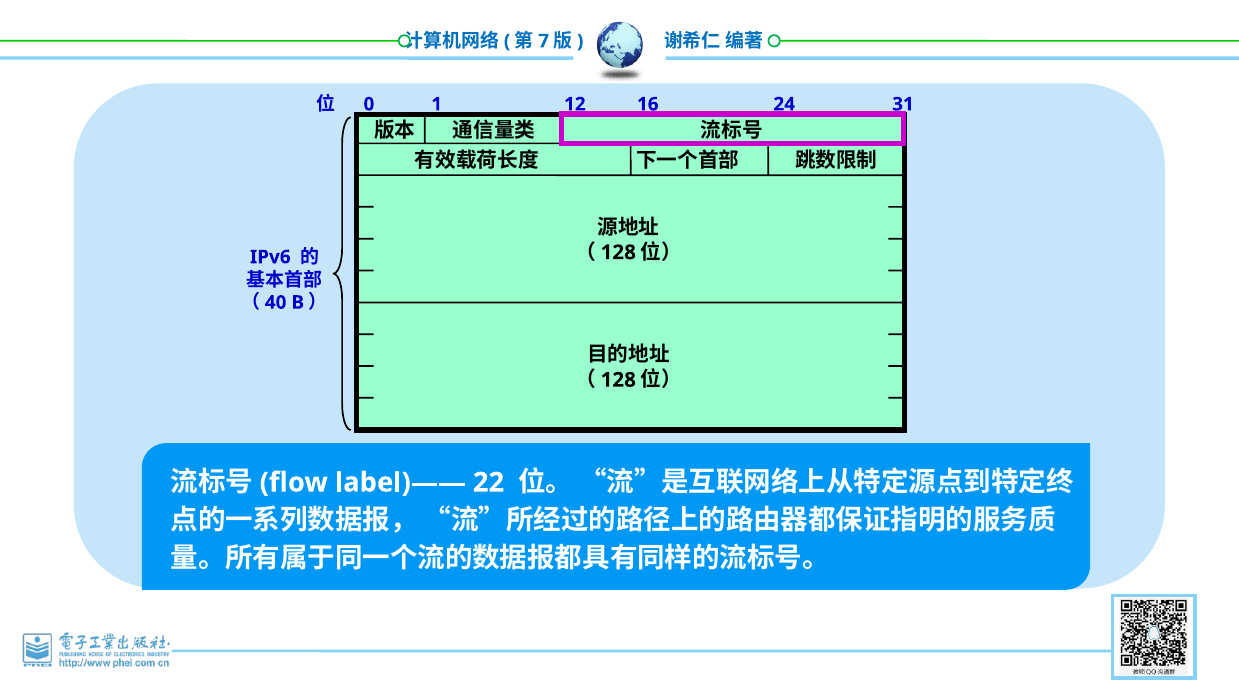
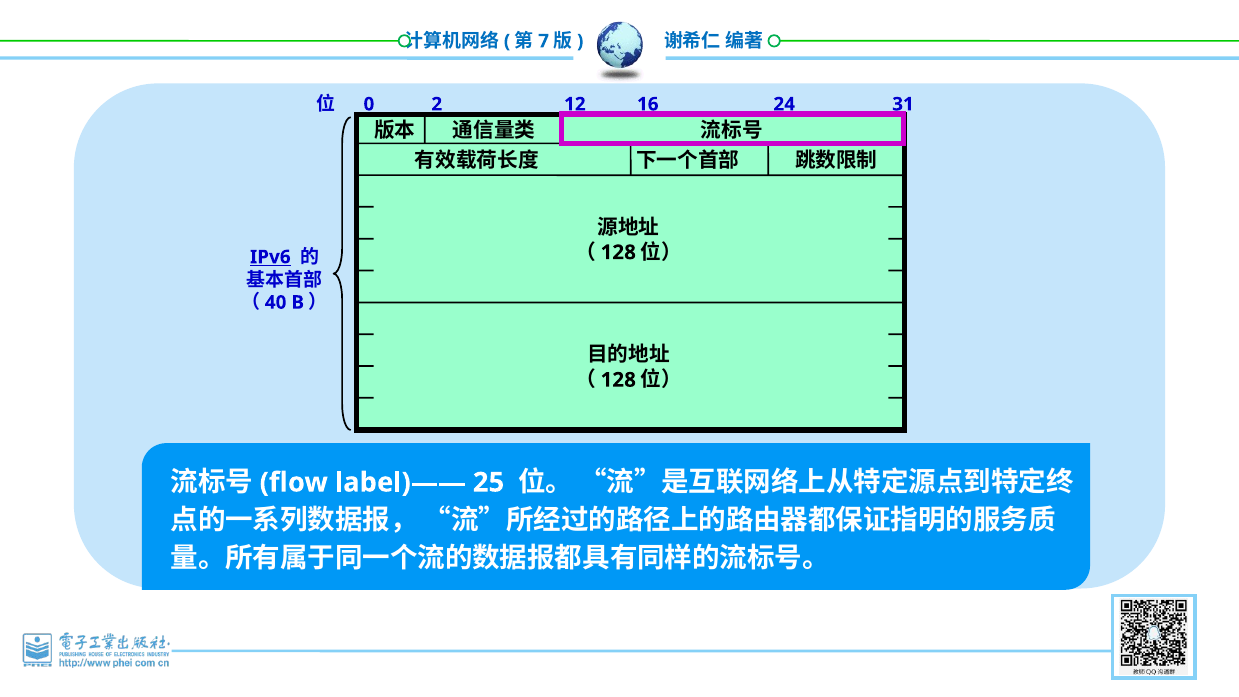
1: 1 -> 2 (437, 104)
IPv6 underline: none -> present (270, 257)
22: 22 -> 25 (489, 482)
